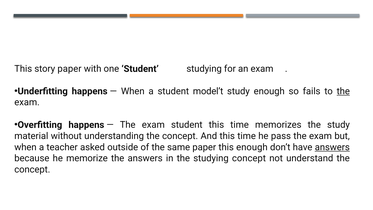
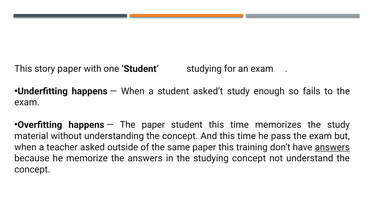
model’t: model’t -> asked’t (208, 91)
the underline: present -> none (343, 91)
exam: exam -> paper (153, 125)
this enough: enough -> training (252, 147)
